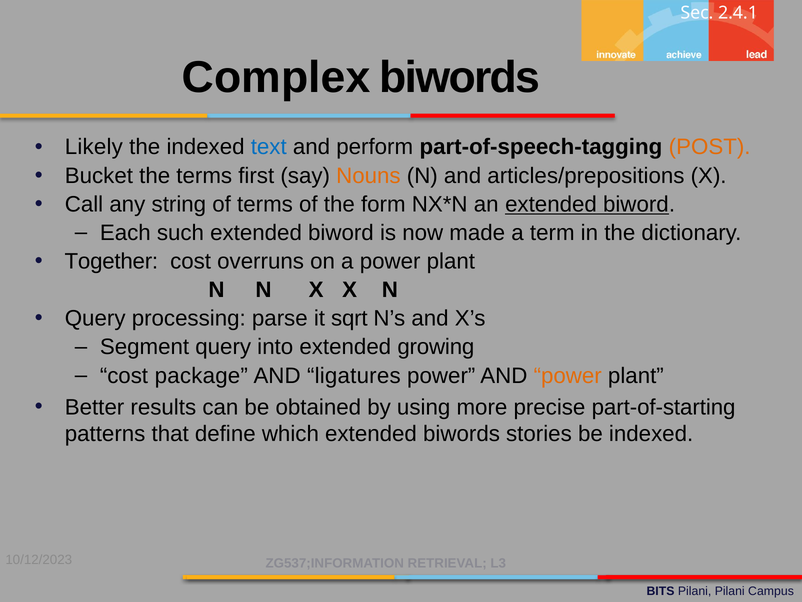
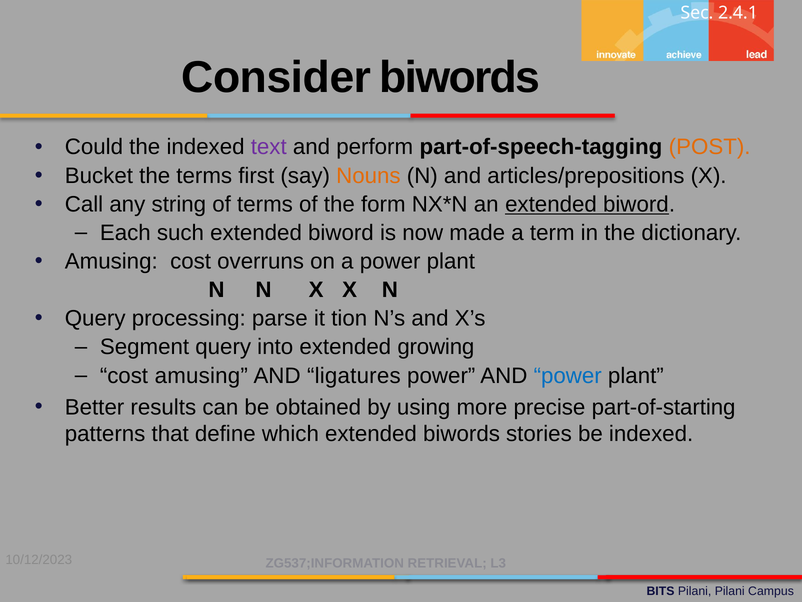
Complex: Complex -> Consider (276, 77)
Likely: Likely -> Could (94, 147)
text colour: blue -> purple (269, 147)
Together: Together -> Amusing (111, 261)
sqrt: sqrt -> tion (349, 318)
cost package: package -> amusing (201, 375)
power colour: orange -> blue (568, 375)
